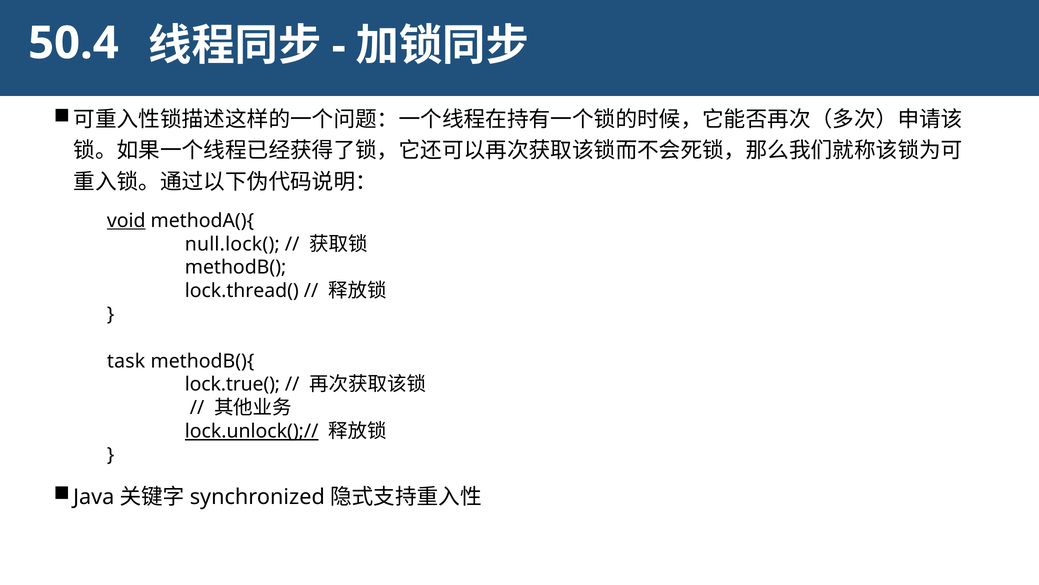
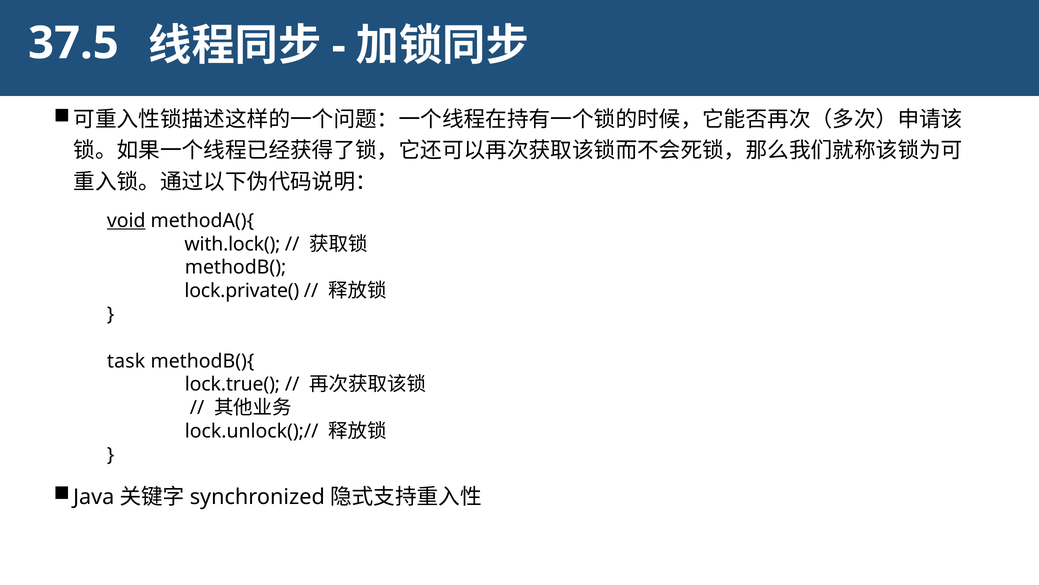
50.4: 50.4 -> 37.5 (73, 43)
null.lock(: null.lock( -> with.lock( (232, 244)
lock.thread(: lock.thread( -> lock.private( (242, 291)
lock.unlock();// underline: present -> none (252, 431)
